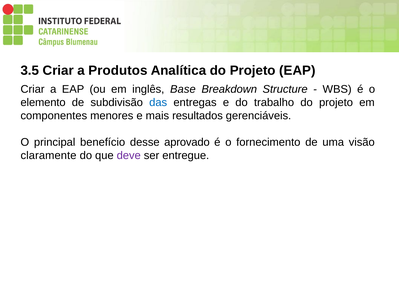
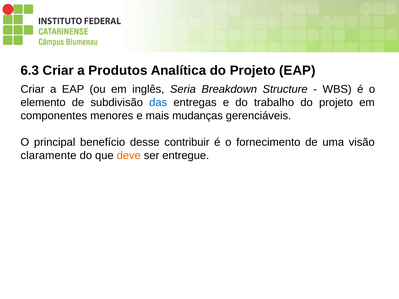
3.5: 3.5 -> 6.3 (30, 71)
Base: Base -> Seria (183, 89)
resultados: resultados -> mudanças (198, 116)
aprovado: aprovado -> contribuir (187, 142)
deve colour: purple -> orange (129, 156)
